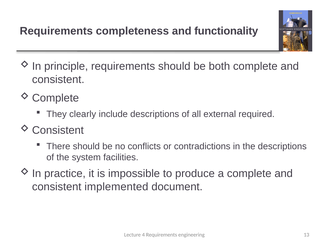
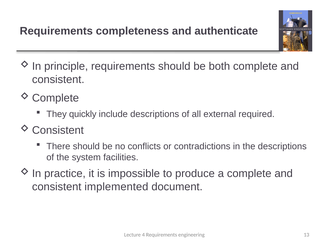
functionality: functionality -> authenticate (226, 31)
clearly: clearly -> quickly (83, 114)
